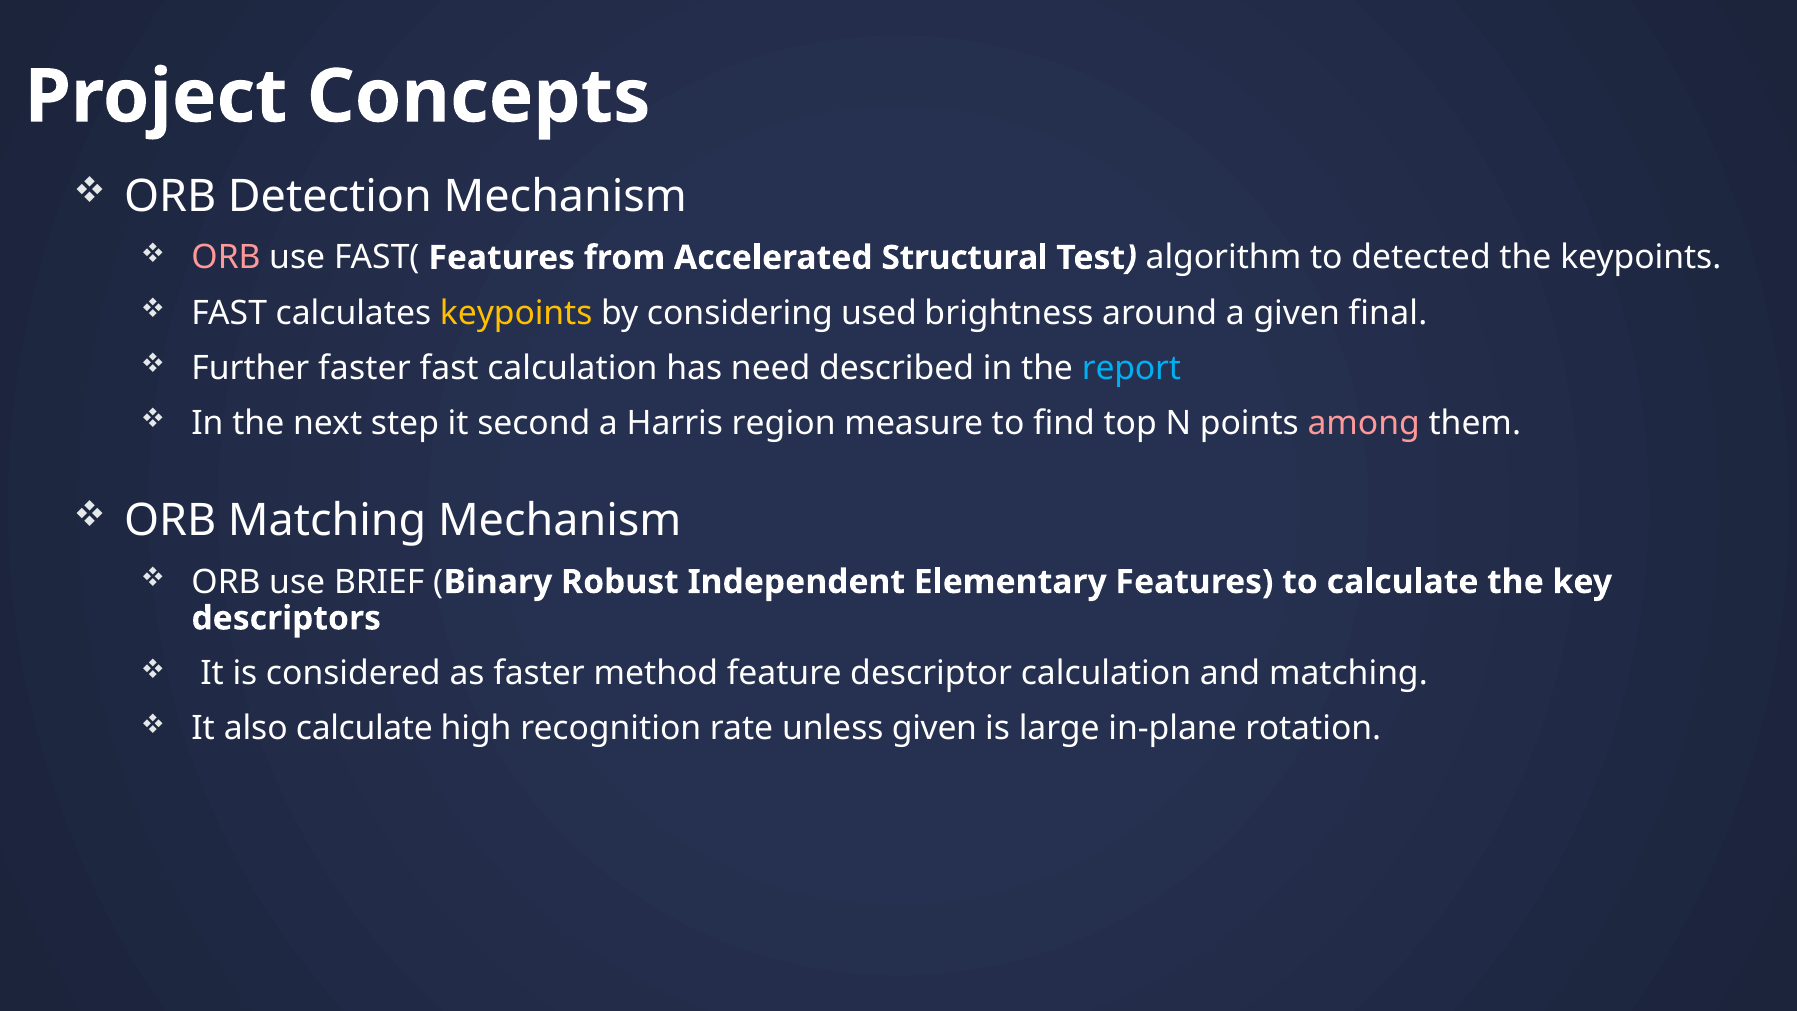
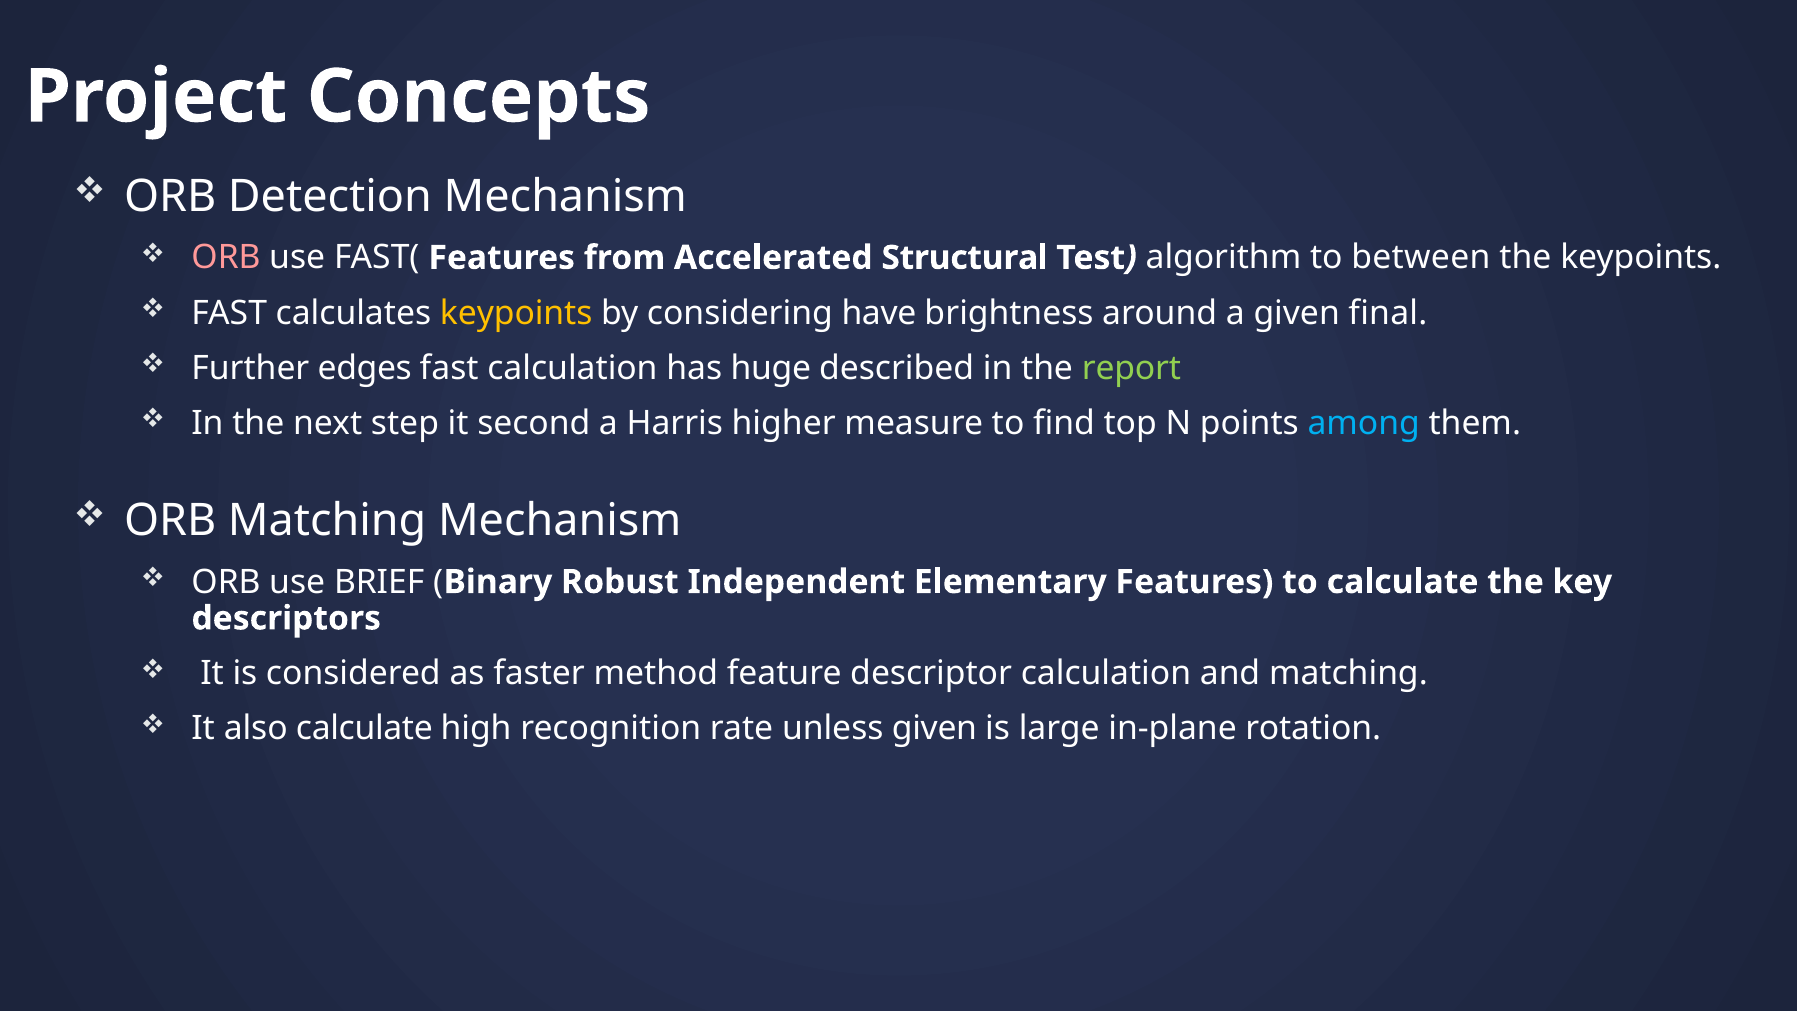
detected: detected -> between (1421, 258)
used: used -> have (879, 313)
Further faster: faster -> edges (365, 368)
need: need -> huge (771, 368)
report colour: light blue -> light green (1131, 368)
region: region -> higher (784, 423)
among colour: pink -> light blue (1364, 423)
